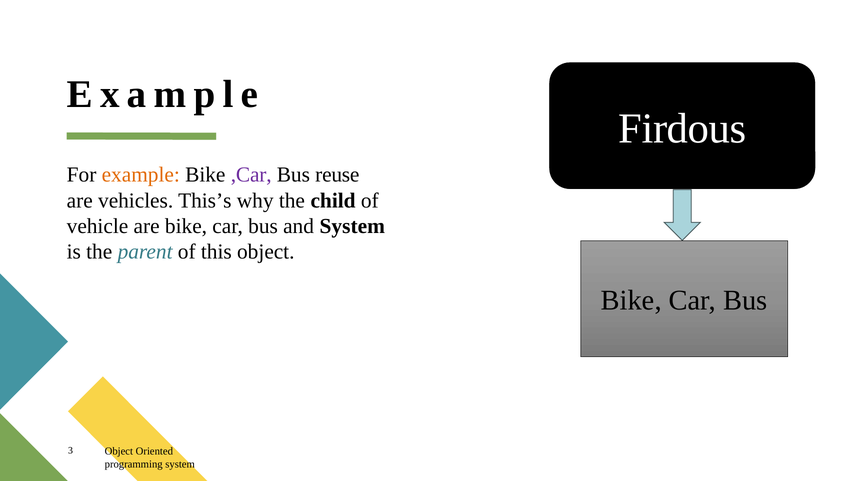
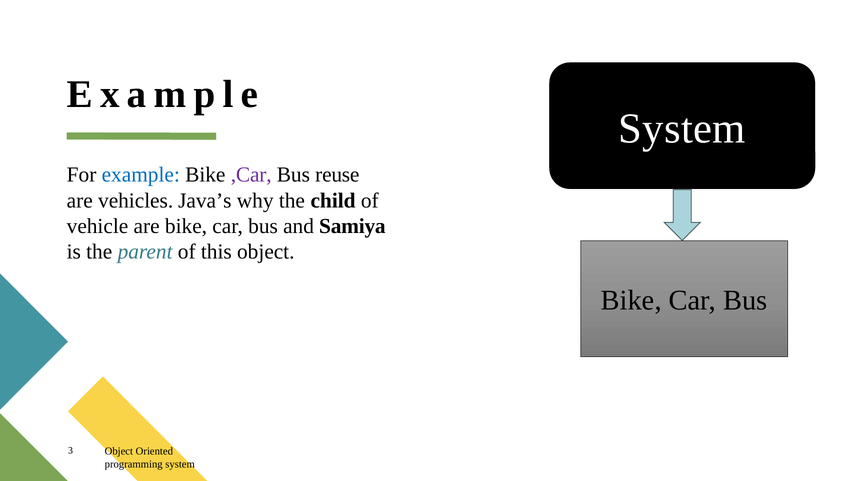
Firdous: Firdous -> System (682, 128)
example colour: orange -> blue (141, 175)
This’s: This’s -> Java’s (205, 200)
and System: System -> Samiya (352, 226)
